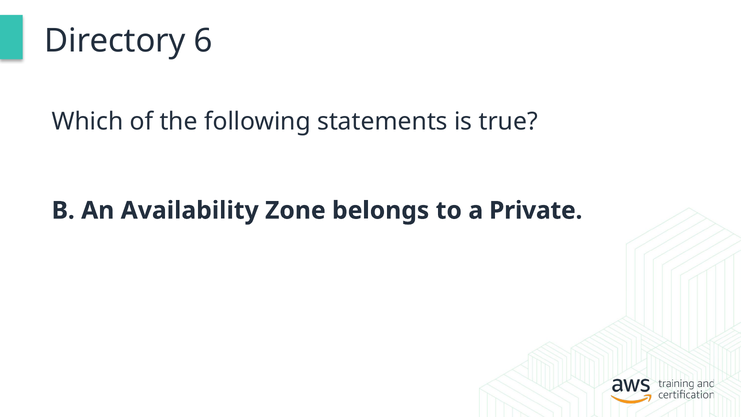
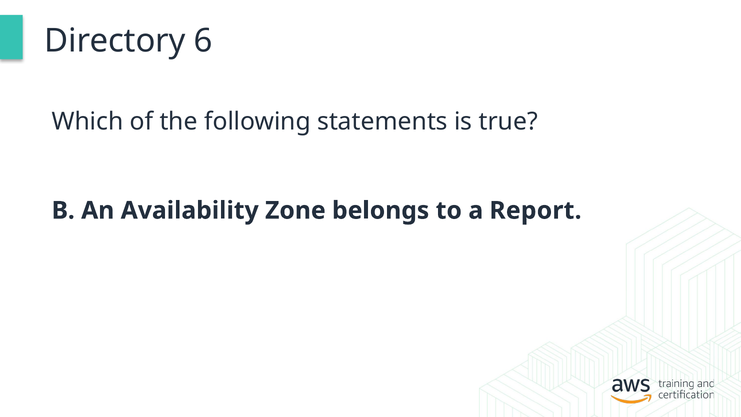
Private: Private -> Report (536, 210)
